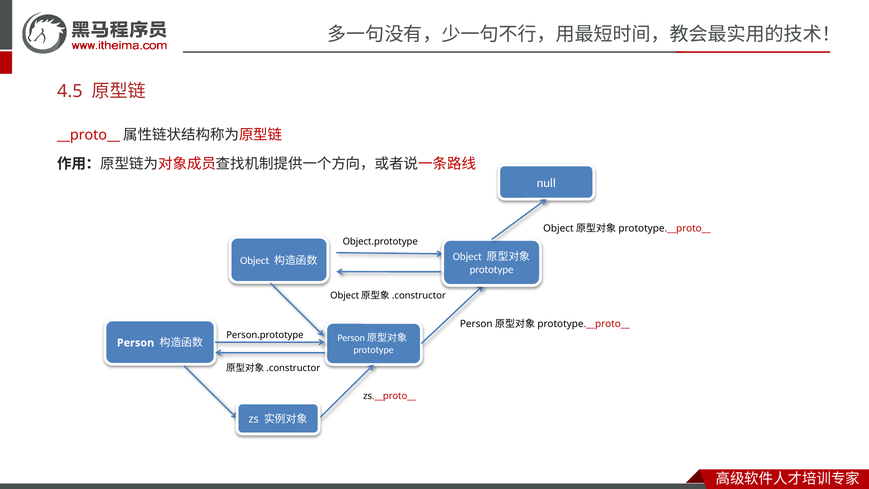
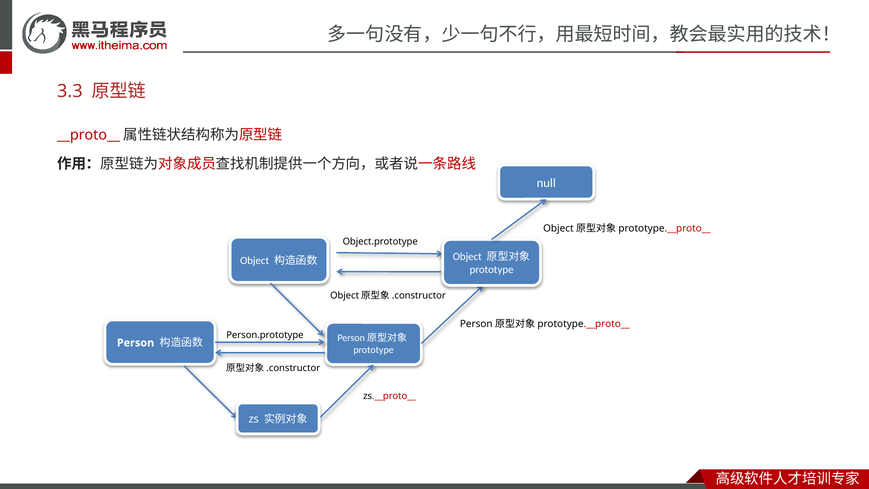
4.5: 4.5 -> 3.3 (70, 91)
